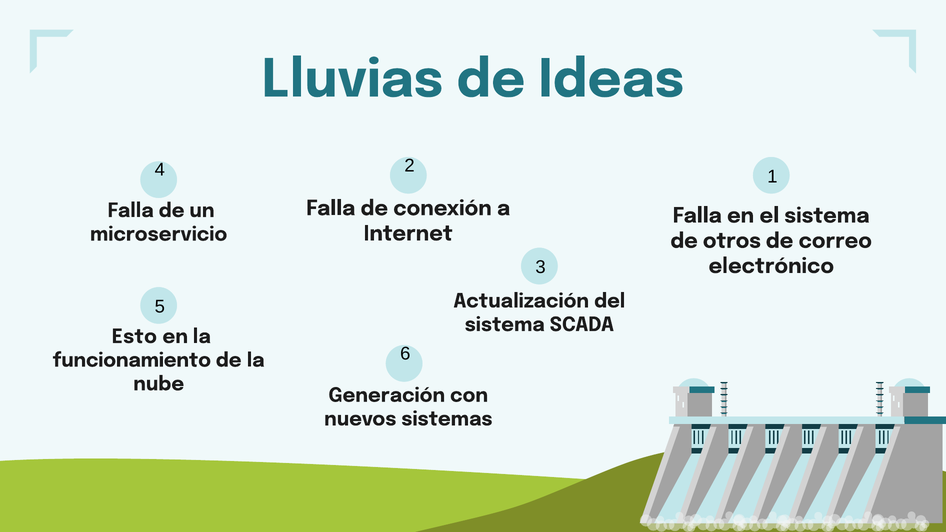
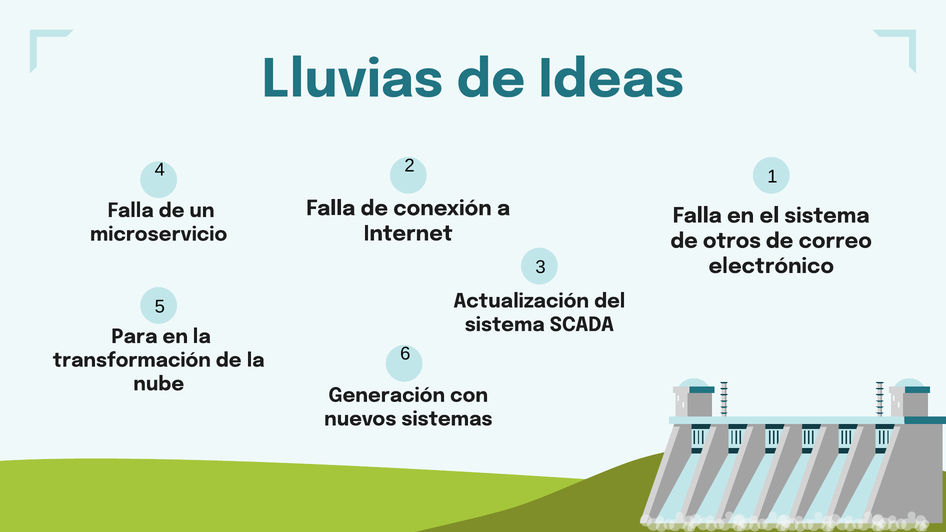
Esto: Esto -> Para (134, 337)
funcionamiento: funcionamiento -> transformación (132, 360)
